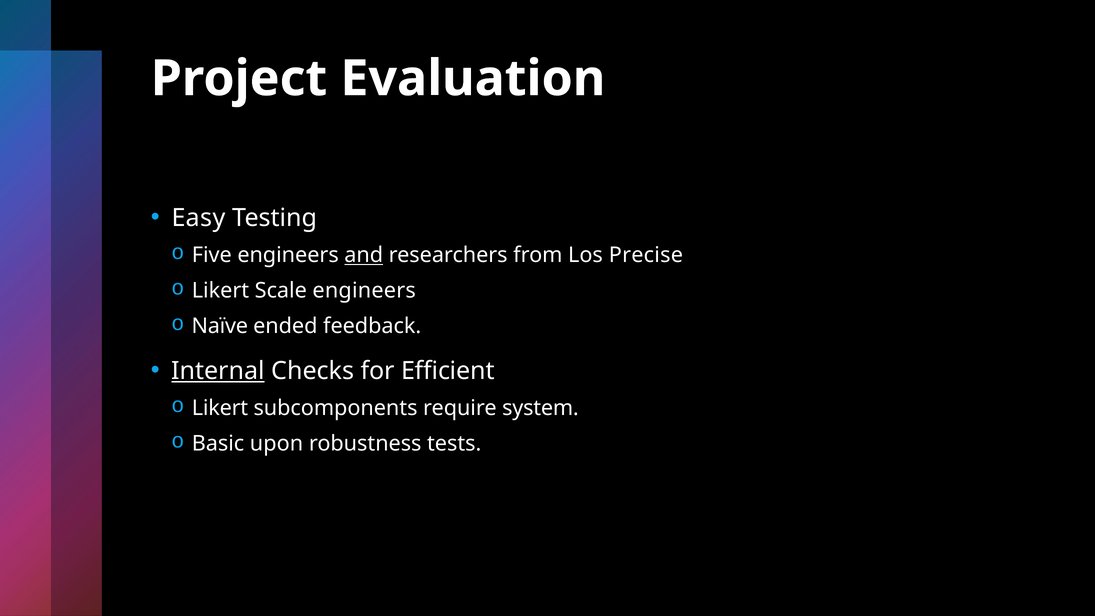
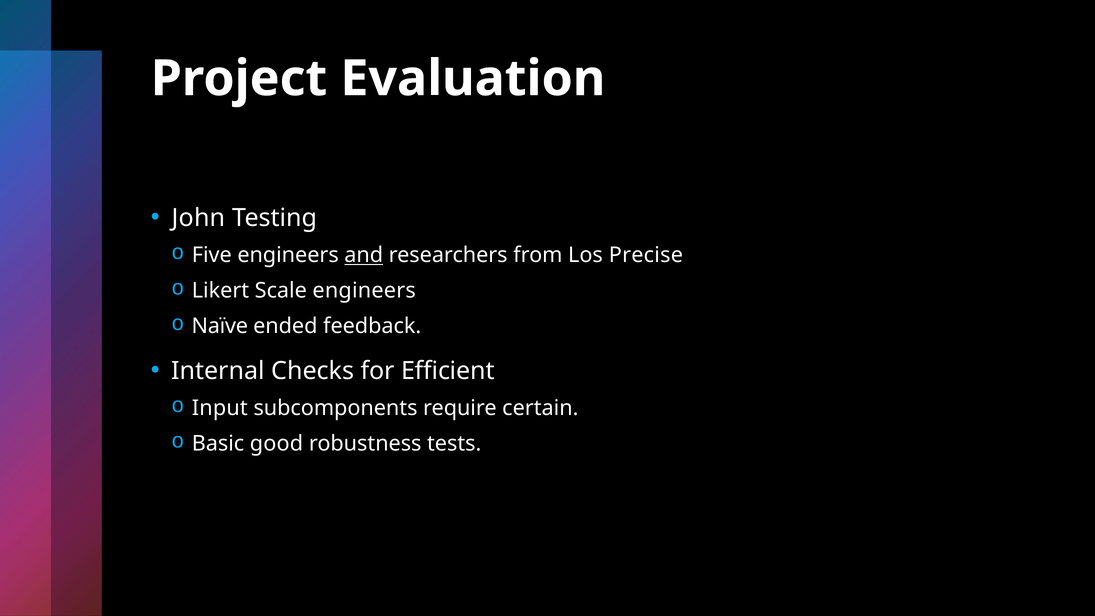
Easy: Easy -> John (199, 218)
Internal underline: present -> none (218, 371)
Likert: Likert -> Input (220, 408)
system: system -> certain (540, 408)
upon: upon -> good (276, 443)
